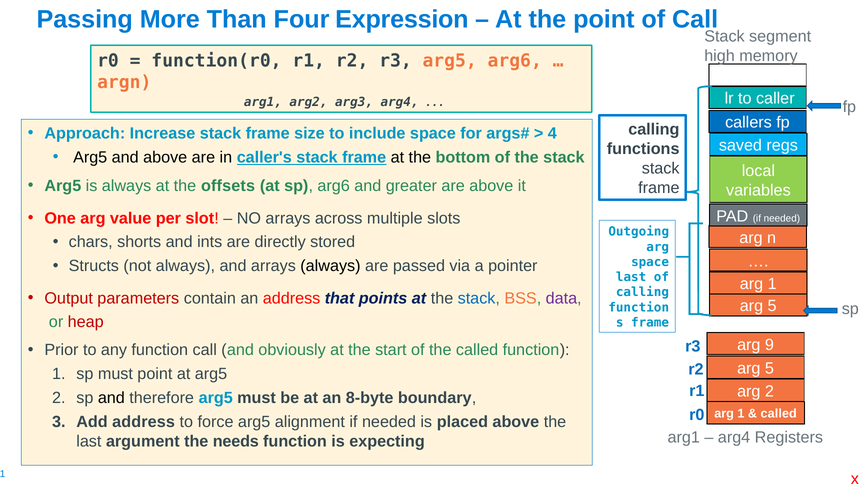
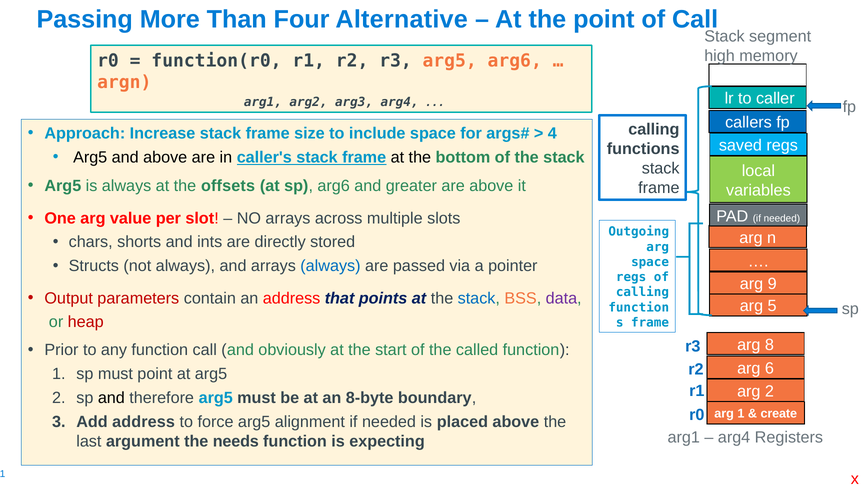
Expression: Expression -> Alternative (402, 19)
always colour: black -> blue (330, 266)
last: last -> regs (631, 277)
1: 1 -> 9 (772, 284)
9: 9 -> 8 (769, 344)
5: 5 -> 6 (769, 368)
called: called -> create (779, 413)
